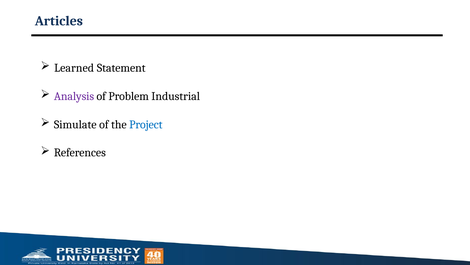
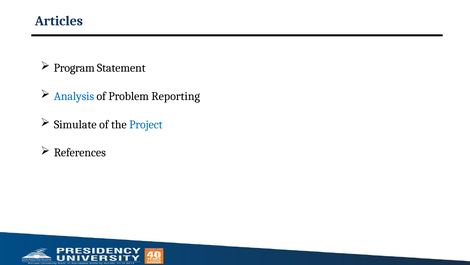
Learned: Learned -> Program (74, 68)
Analysis colour: purple -> blue (74, 96)
Industrial: Industrial -> Reporting (176, 96)
